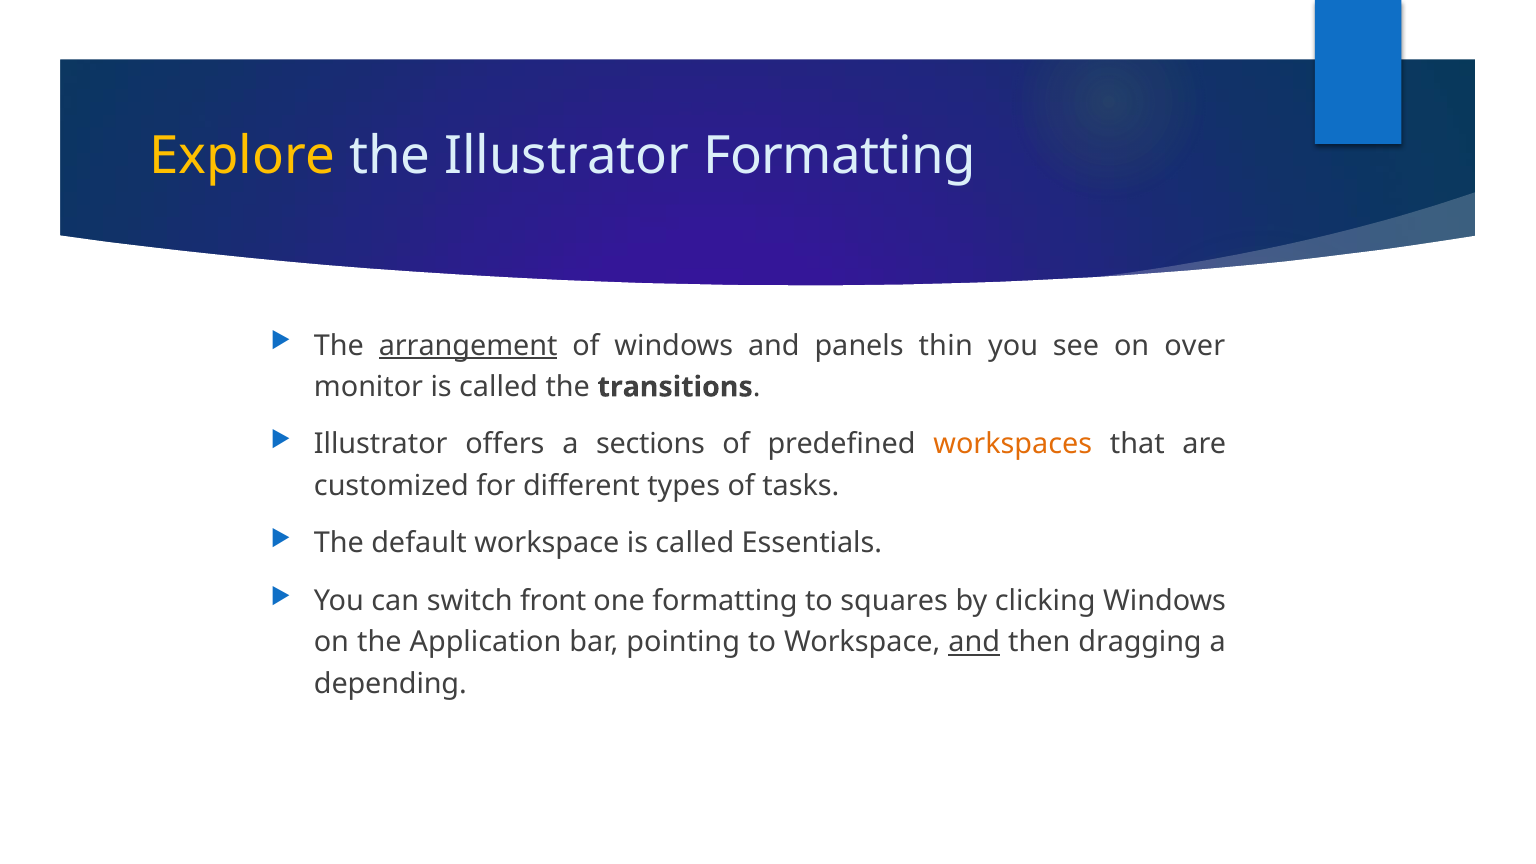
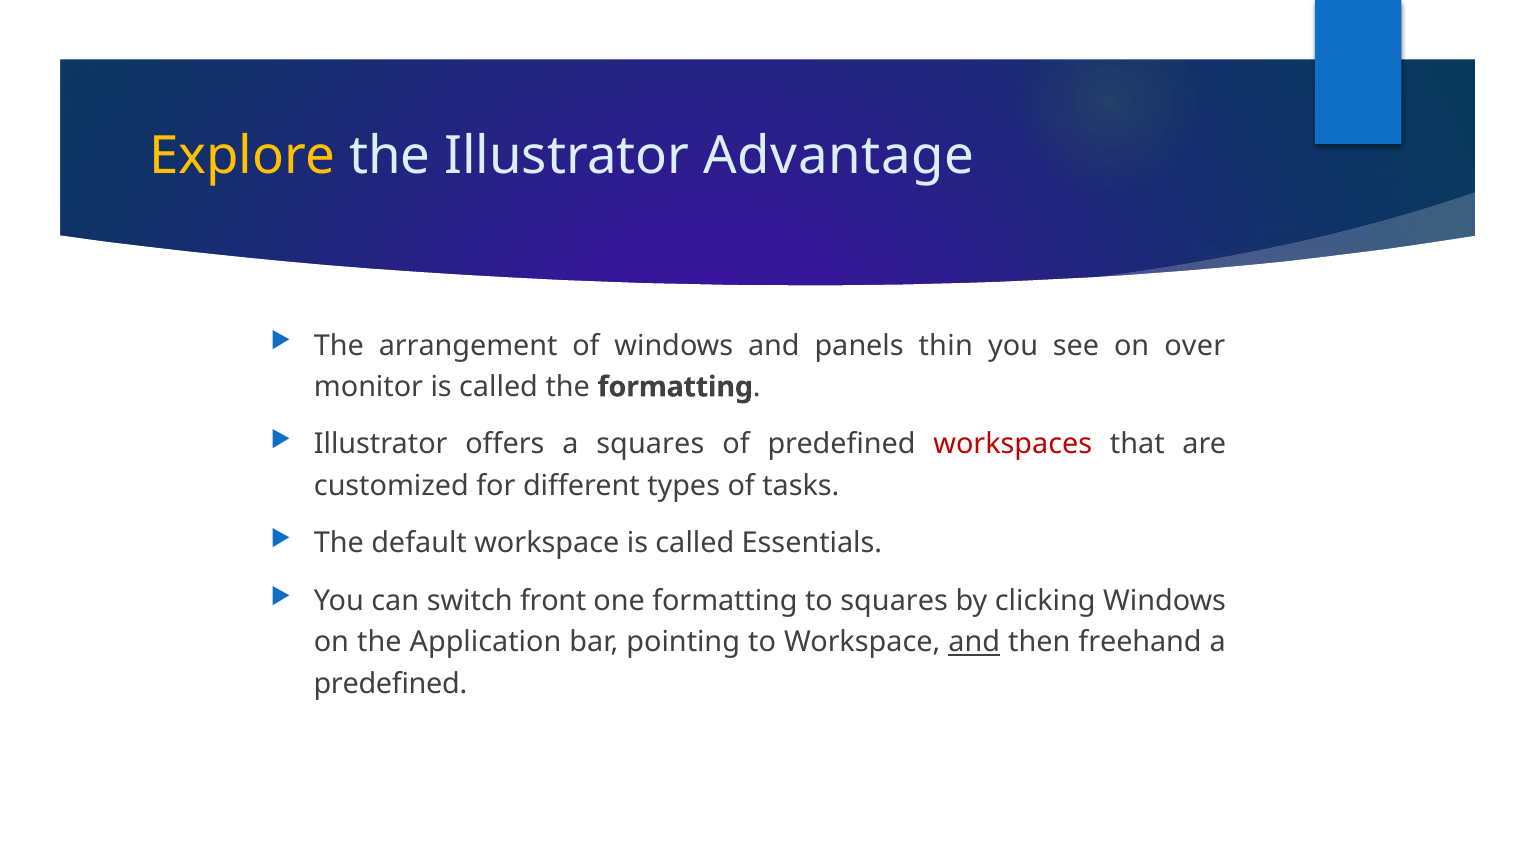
Illustrator Formatting: Formatting -> Advantage (839, 156)
arrangement underline: present -> none (468, 346)
the transitions: transitions -> formatting (675, 387)
a sections: sections -> squares (650, 444)
workspaces colour: orange -> red (1013, 444)
dragging: dragging -> freehand (1140, 642)
depending: depending -> predefined (390, 684)
